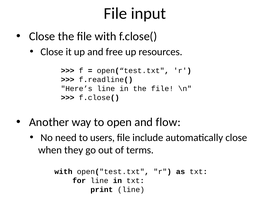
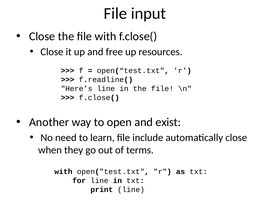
flow: flow -> exist (168, 122)
users: users -> learn (102, 138)
